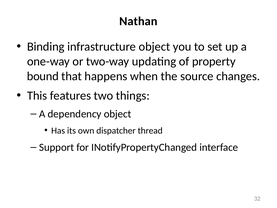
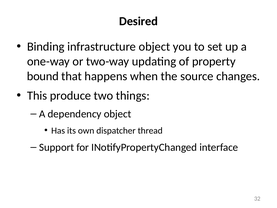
Nathan: Nathan -> Desired (138, 21)
features: features -> produce (70, 96)
